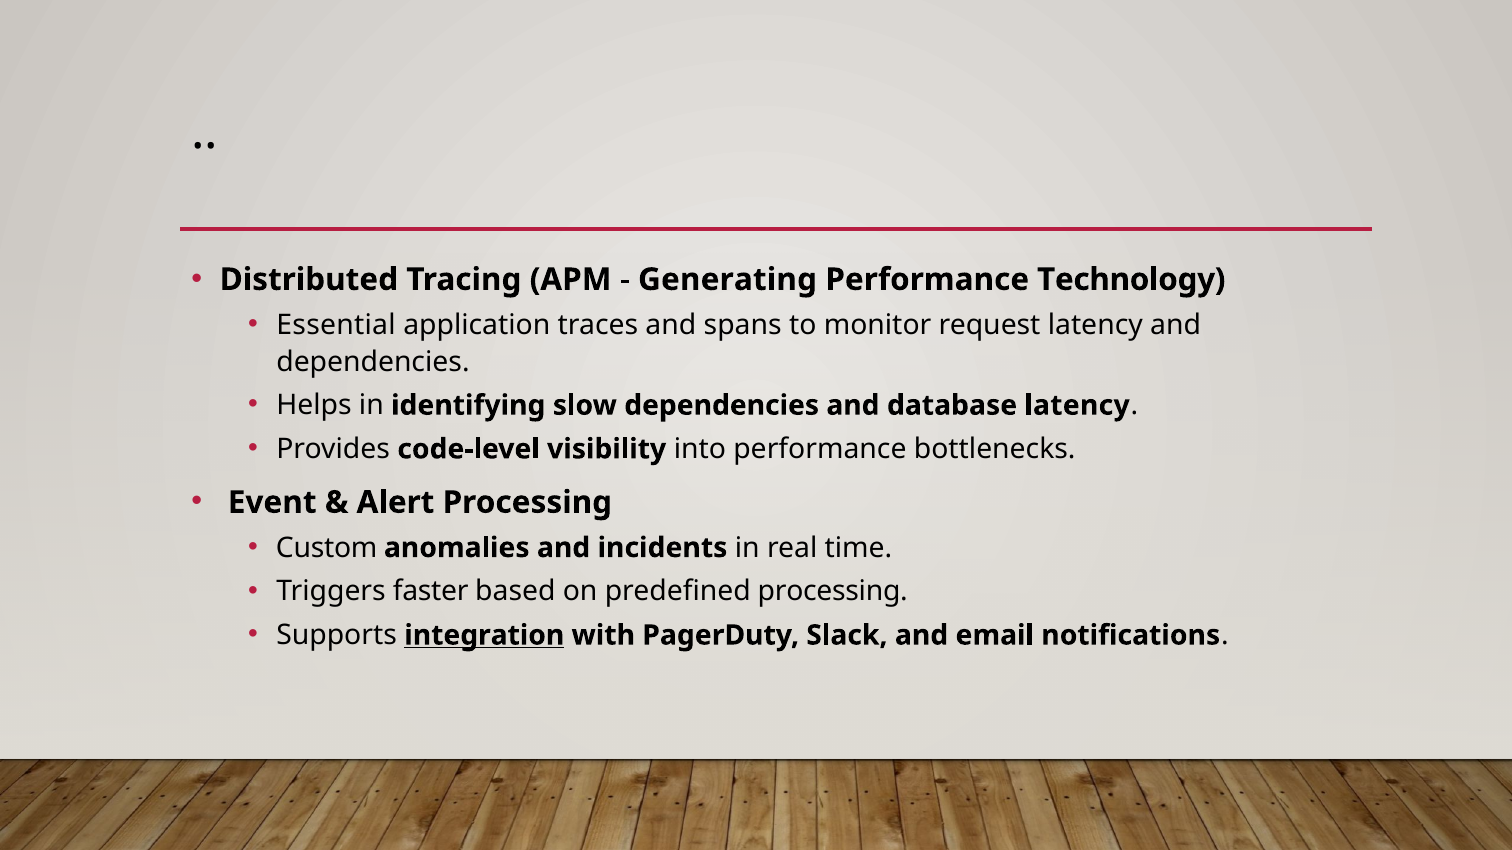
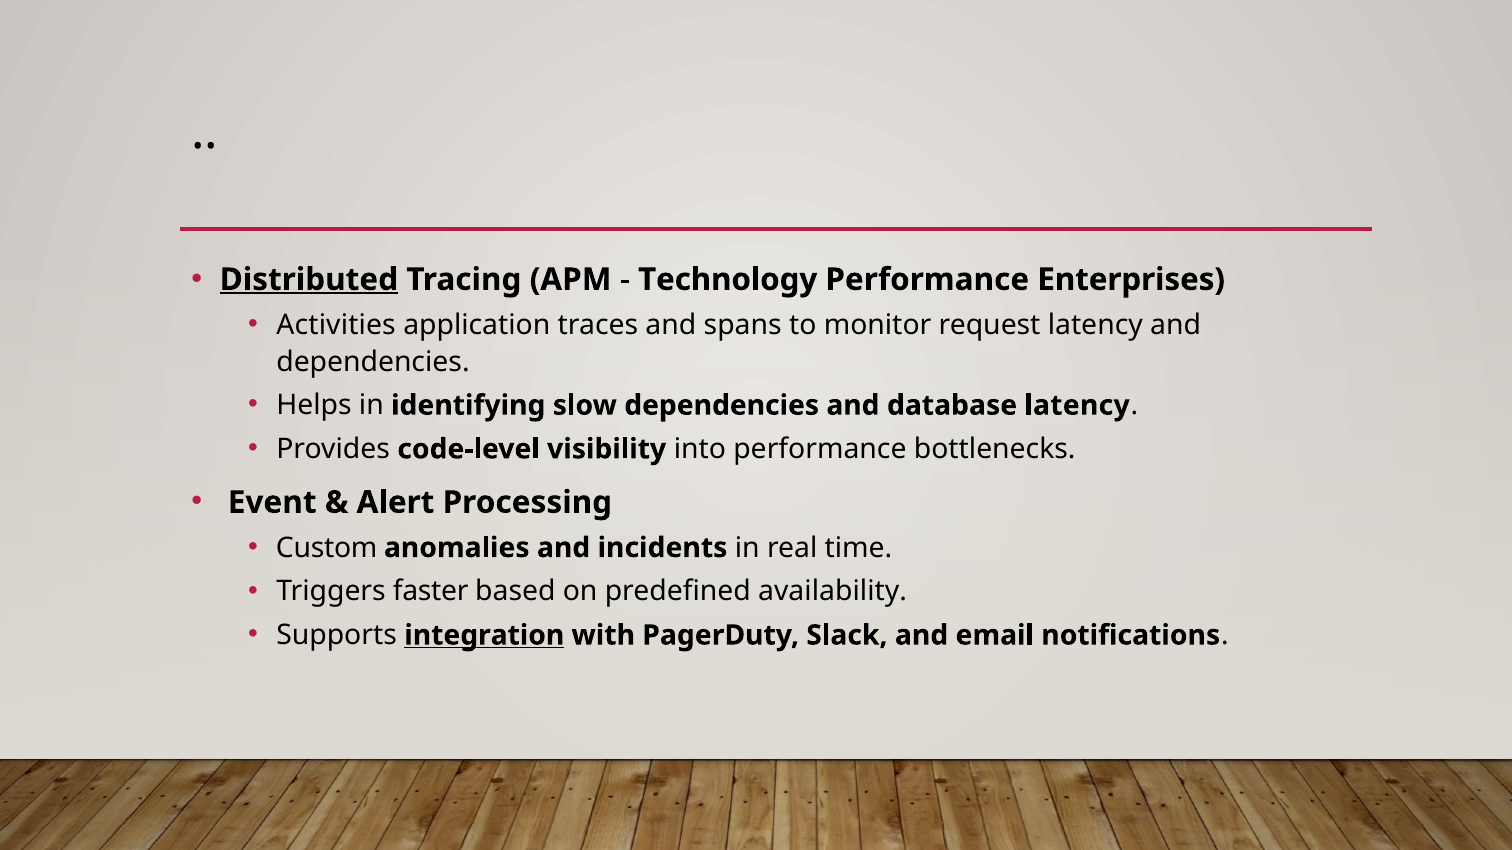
Distributed underline: none -> present (309, 280)
Generating: Generating -> Technology (728, 280)
Technology: Technology -> Enterprises (1131, 280)
Essential: Essential -> Activities (336, 325)
predefined processing: processing -> availability (833, 592)
